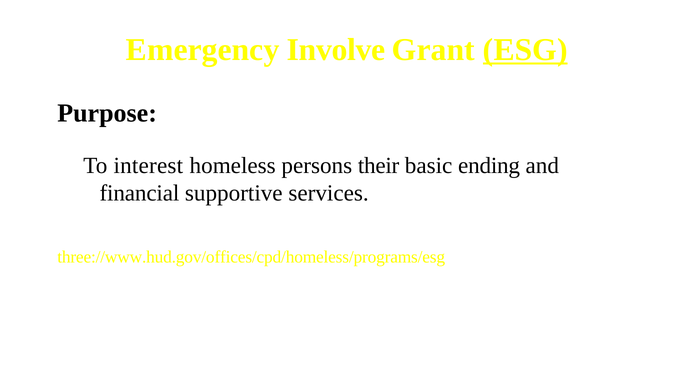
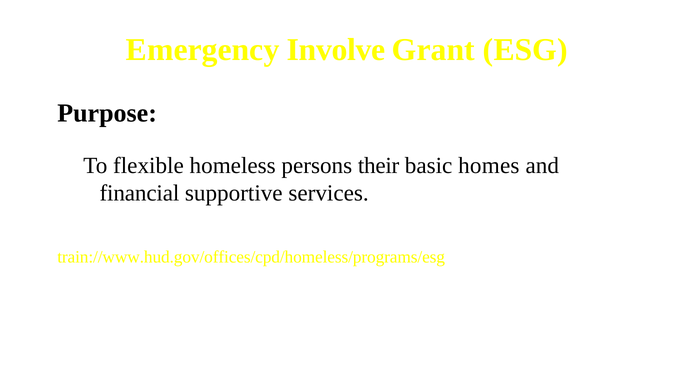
ESG underline: present -> none (525, 50)
interest: interest -> flexible (148, 166)
ending: ending -> homes (489, 166)
three://www.hud.gov/offices/cpd/homeless/programs/esg: three://www.hud.gov/offices/cpd/homeless/programs/esg -> train://www.hud.gov/offices/cpd/homeless/programs/esg (251, 257)
